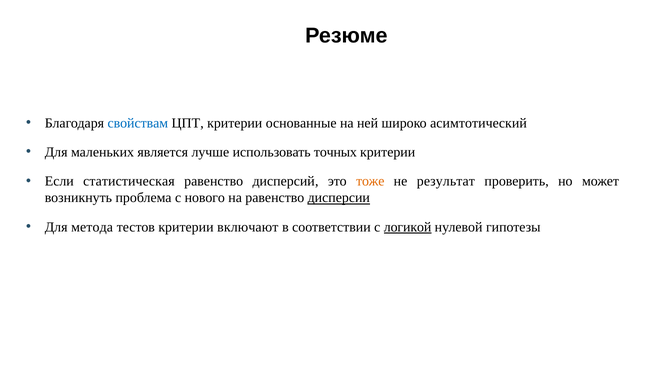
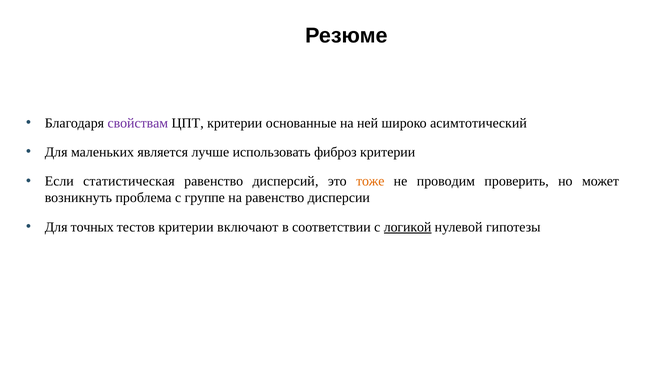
свойствам colour: blue -> purple (138, 123)
точных: точных -> фиброз (335, 152)
результат: результат -> проводим (446, 182)
нового: нового -> группе (205, 198)
дисперсии underline: present -> none (339, 198)
метода: метода -> точных (92, 227)
